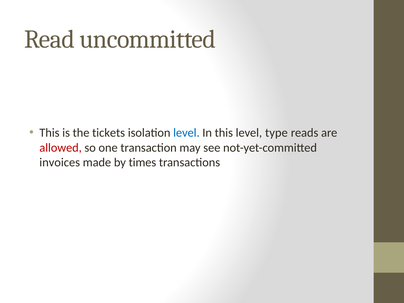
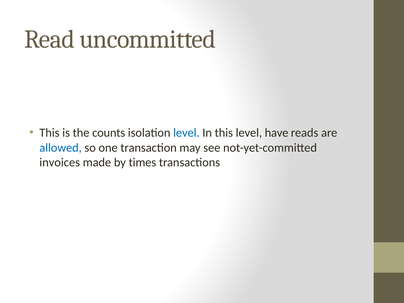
tickets: tickets -> counts (109, 133)
type: type -> have (277, 133)
allowed colour: red -> blue (61, 148)
